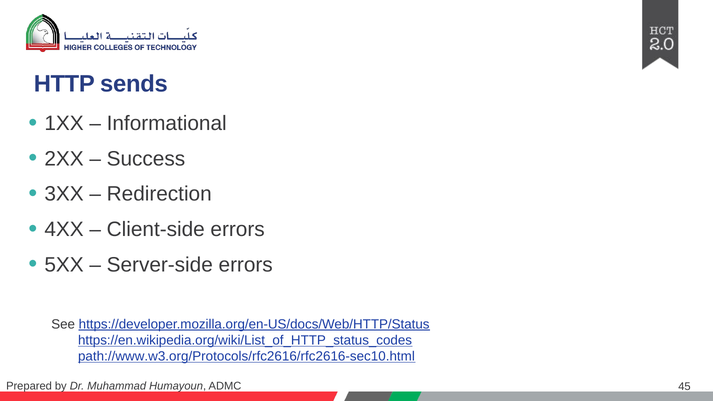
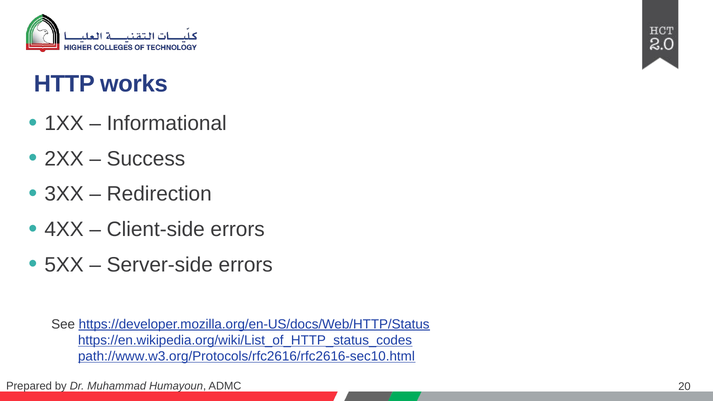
sends: sends -> works (134, 84)
45: 45 -> 20 (685, 387)
